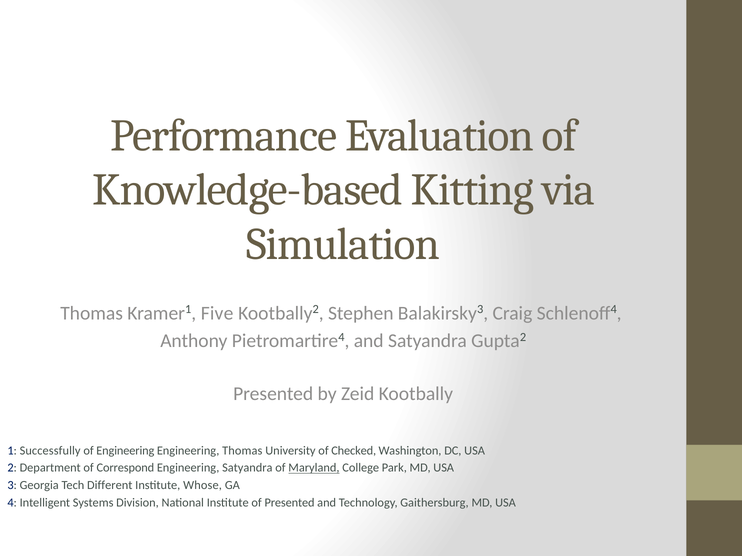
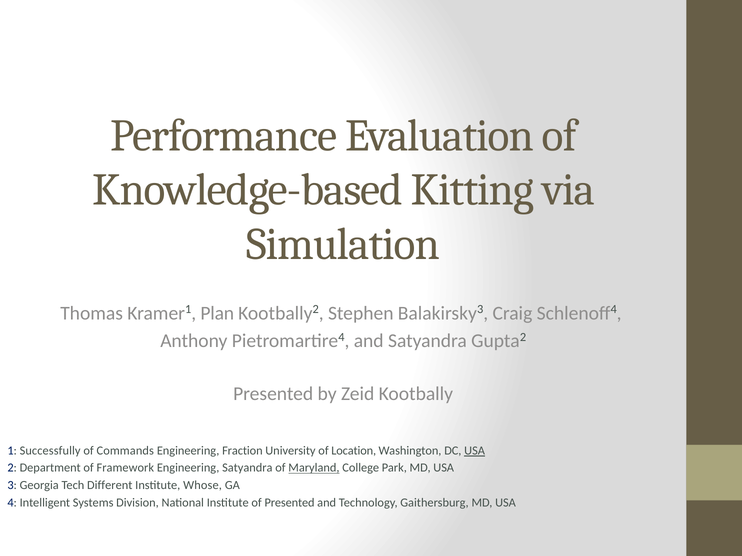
Five: Five -> Plan (217, 314)
of Engineering: Engineering -> Commands (125, 451)
Engineering Thomas: Thomas -> Fraction (242, 451)
Checked: Checked -> Location (354, 451)
USA underline: none -> present (475, 451)
Correspond: Correspond -> Framework (125, 468)
